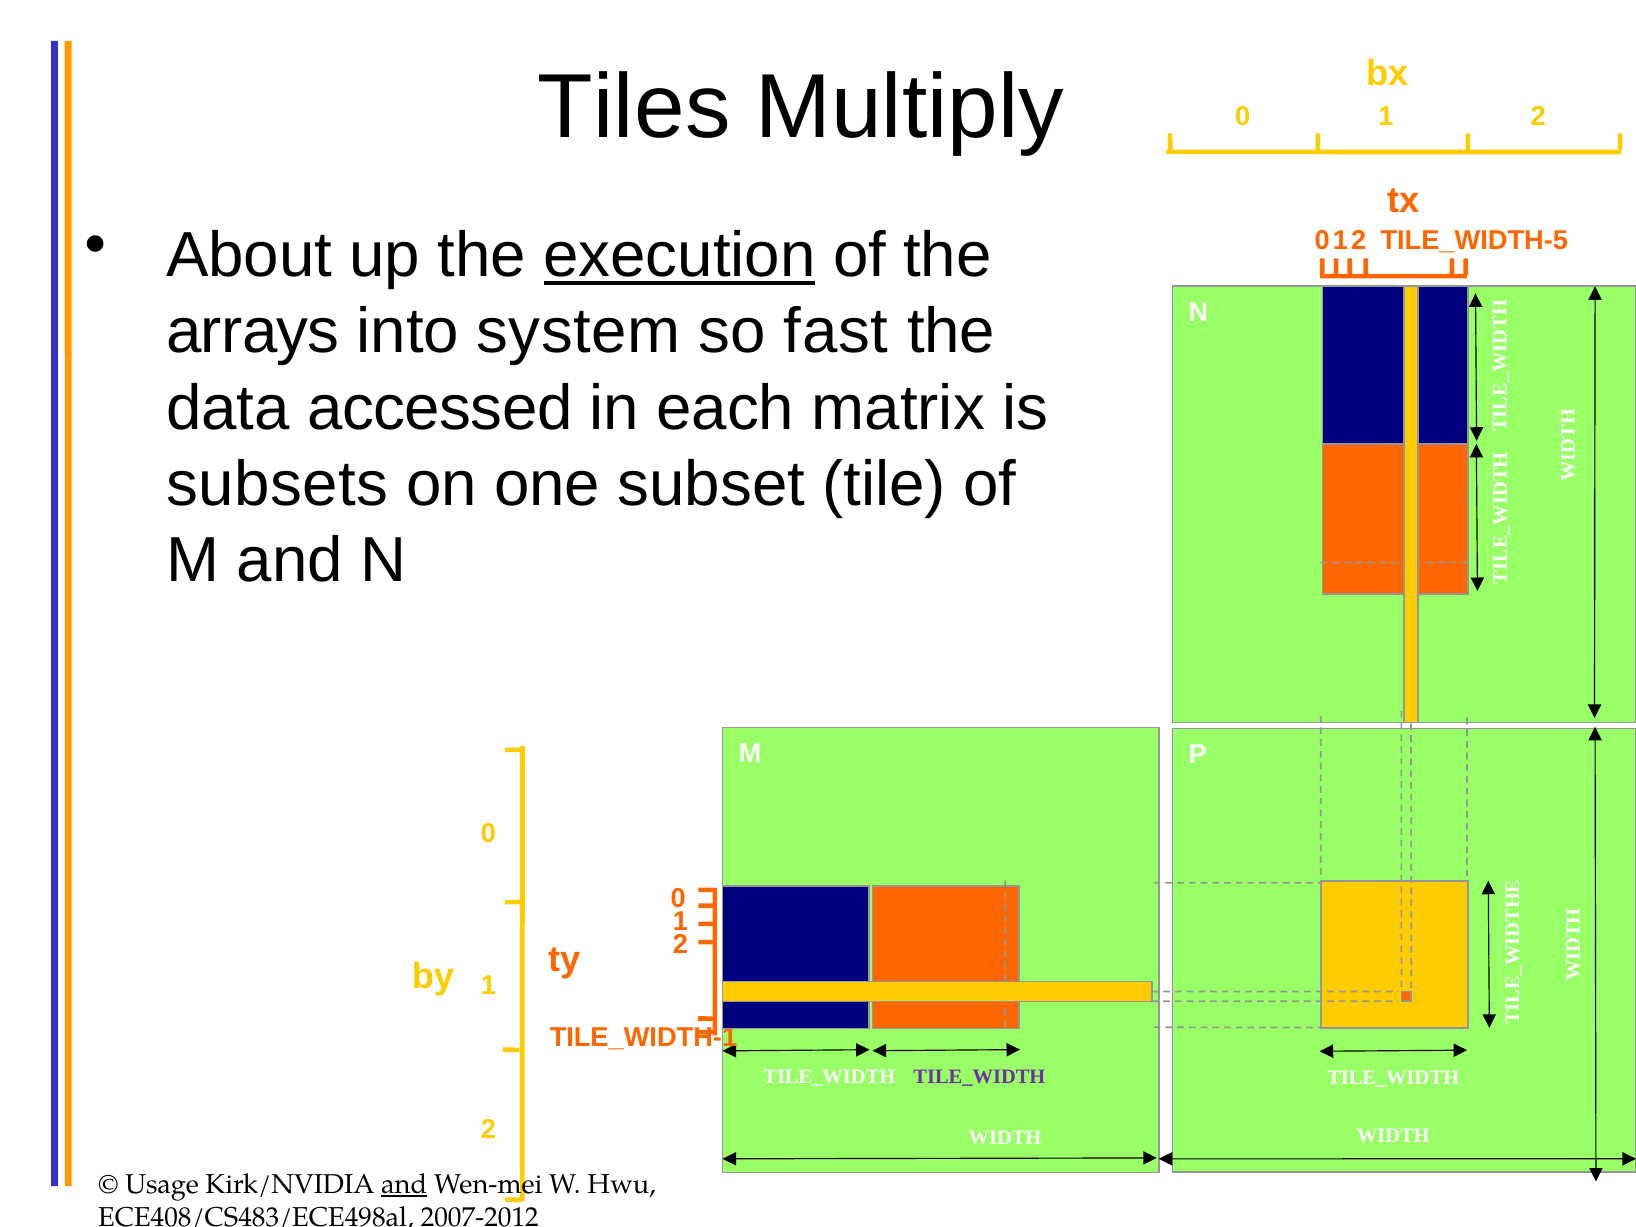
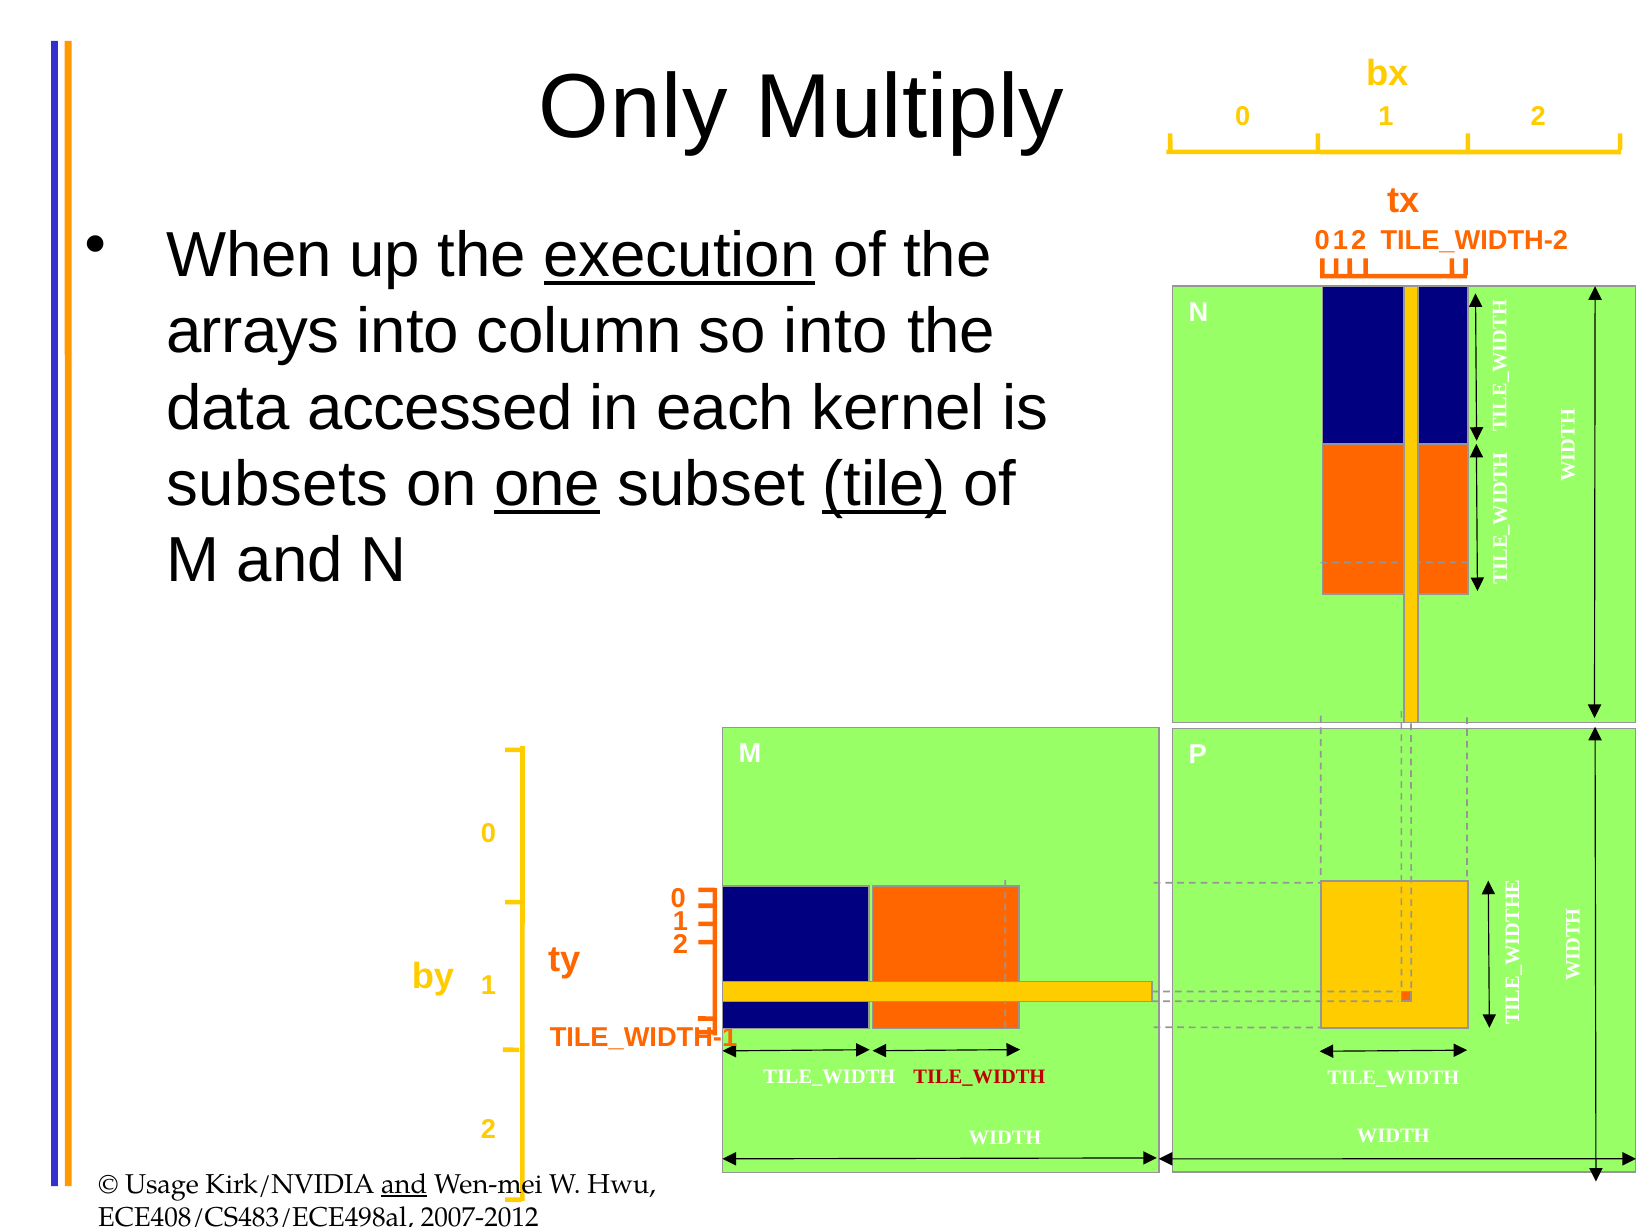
Tiles: Tiles -> Only (634, 107)
About: About -> When (249, 255)
TILE_WIDTH-5: TILE_WIDTH-5 -> TILE_WIDTH-2 (1474, 240)
system: system -> column (579, 332)
so fast: fast -> into (836, 332)
matrix: matrix -> kernel (898, 408)
one underline: none -> present (547, 484)
tile underline: none -> present (884, 484)
TILE_WIDTH colour: purple -> red (979, 1077)
